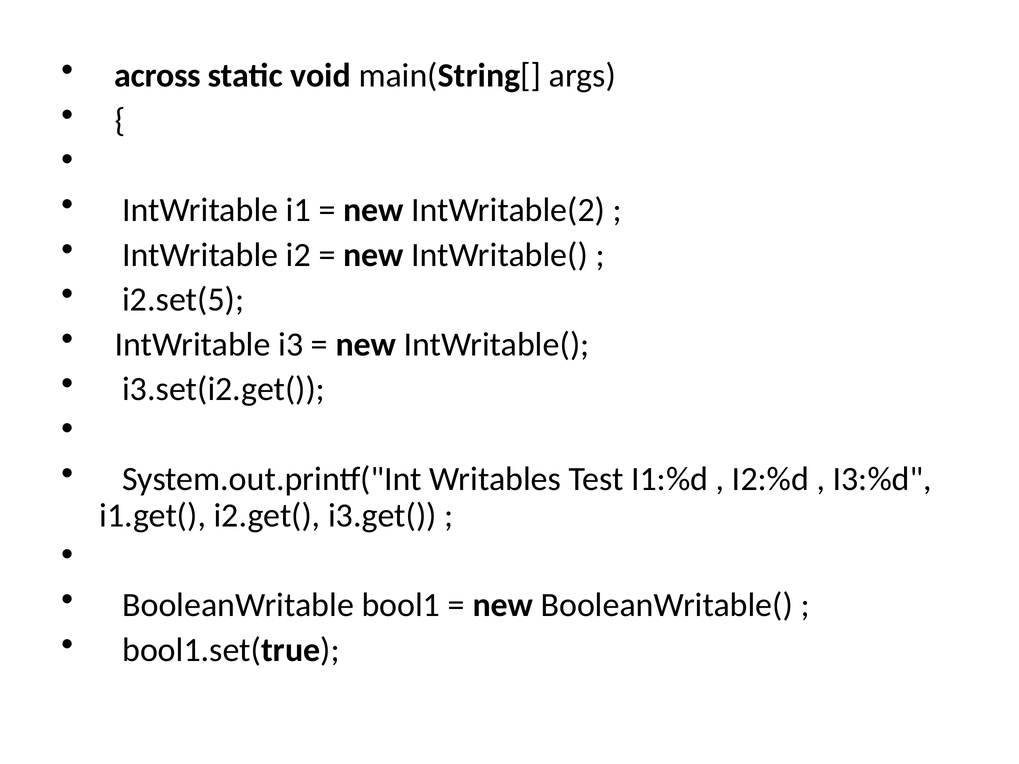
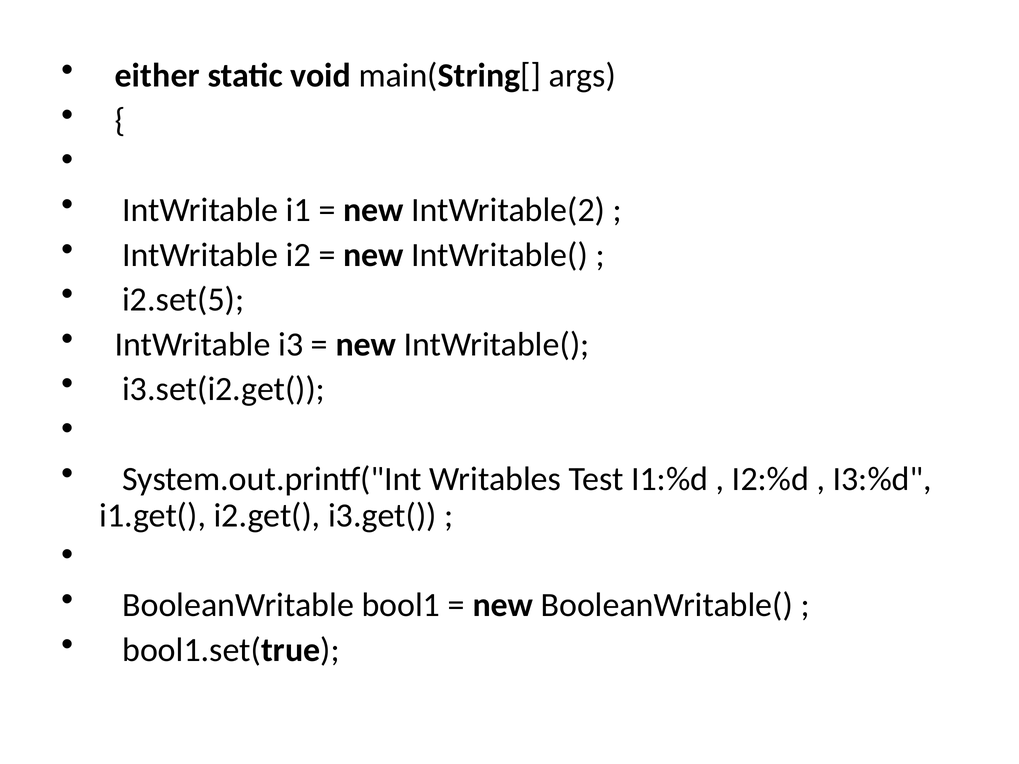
across: across -> either (157, 76)
